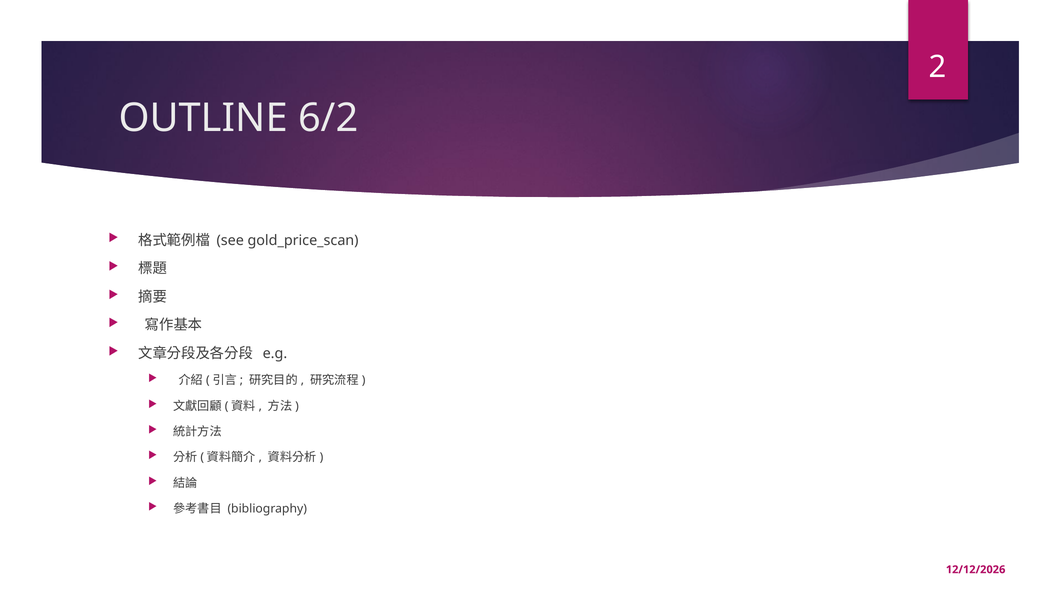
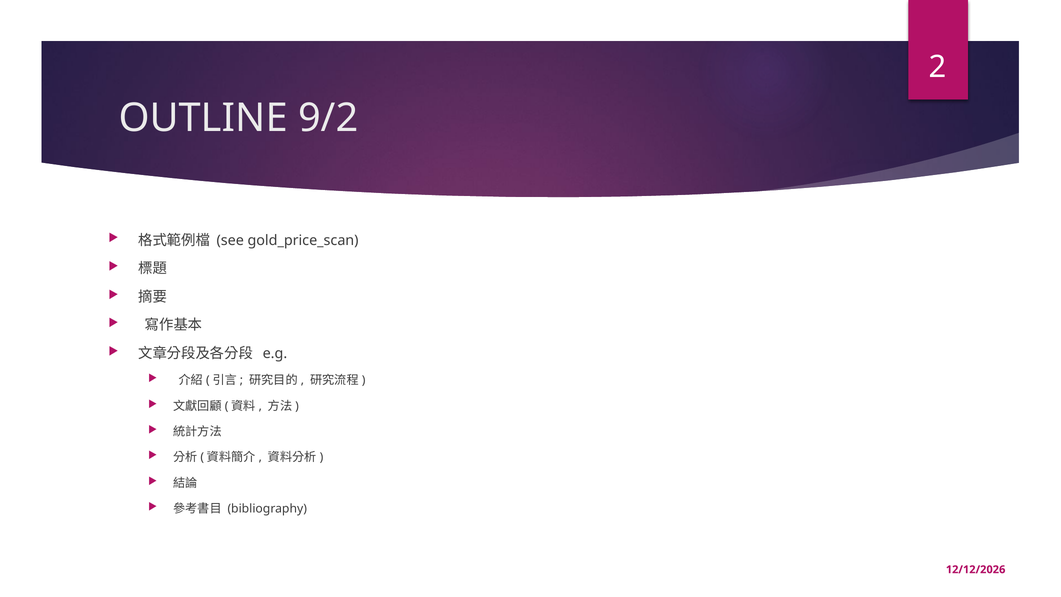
6/2: 6/2 -> 9/2 (328, 118)
